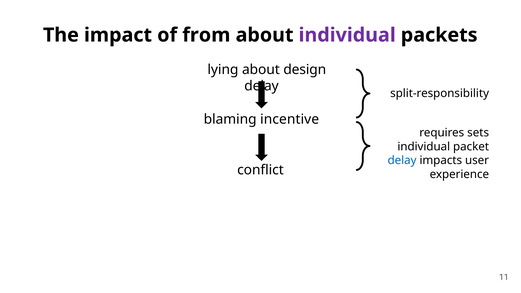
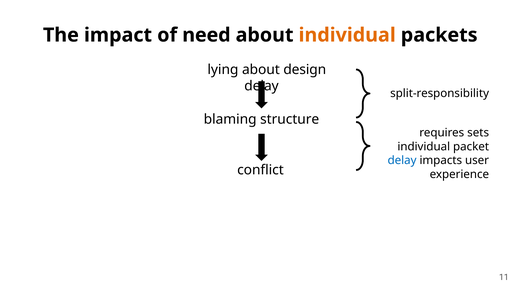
from: from -> need (206, 35)
individual colour: purple -> orange (347, 35)
incentive: incentive -> structure (290, 119)
